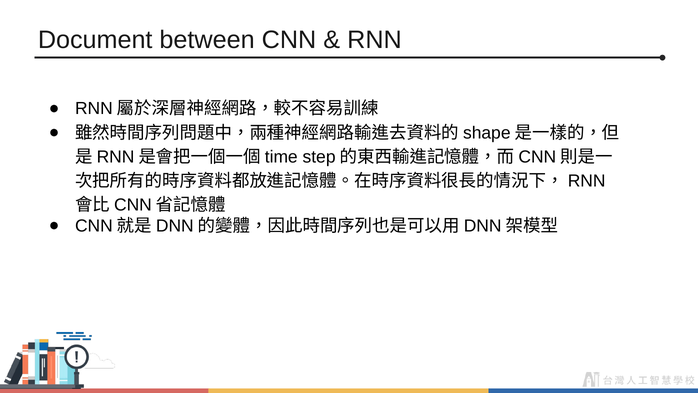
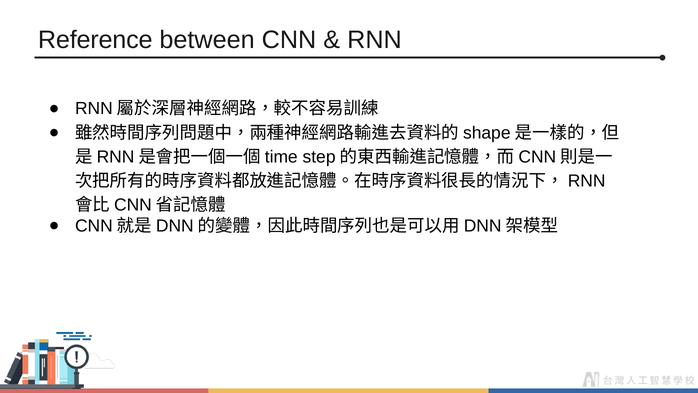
Document: Document -> Reference (95, 40)
